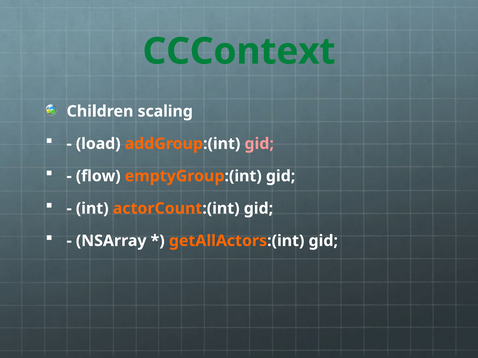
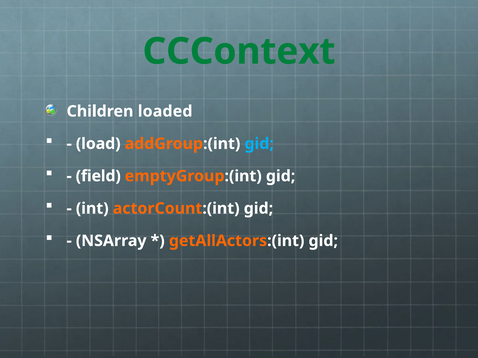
scaling: scaling -> loaded (165, 111)
gid colour: pink -> light blue (259, 144)
flow: flow -> field (98, 176)
